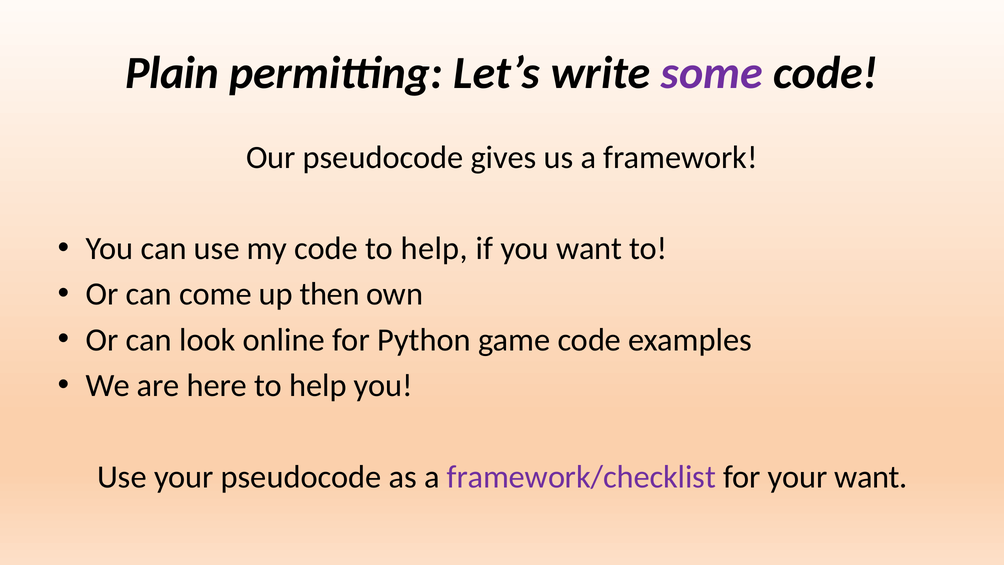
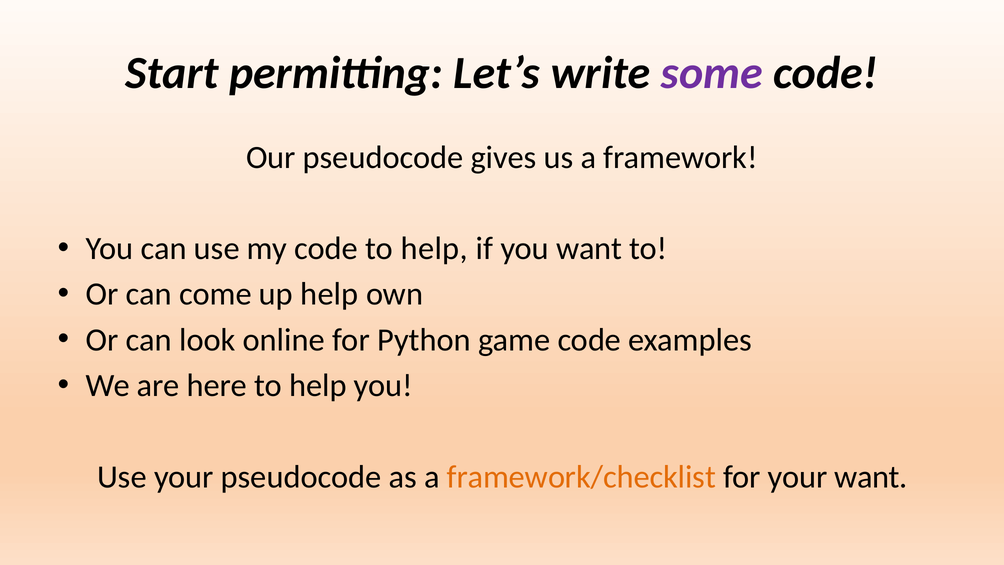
Plain: Plain -> Start (172, 73)
up then: then -> help (329, 294)
framework/checklist colour: purple -> orange (581, 477)
